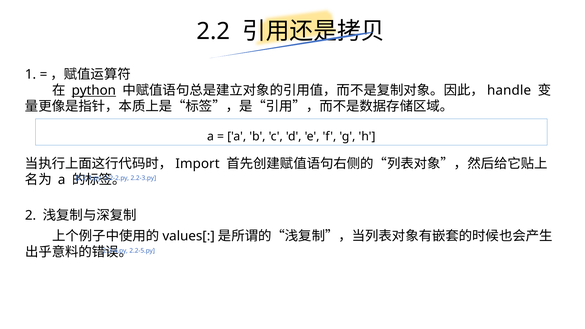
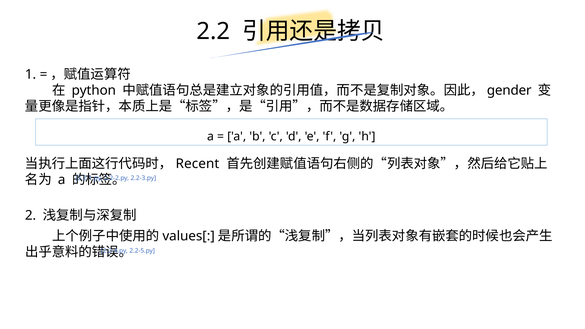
python underline: present -> none (94, 91)
handle: handle -> gender (509, 91)
Import: Import -> Recent (197, 164)
